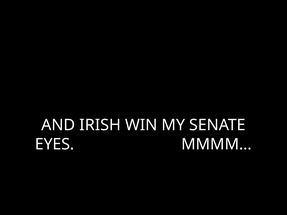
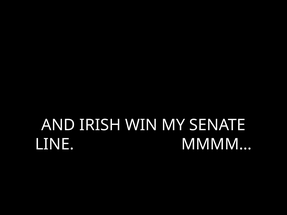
EYES: EYES -> LINE (54, 144)
